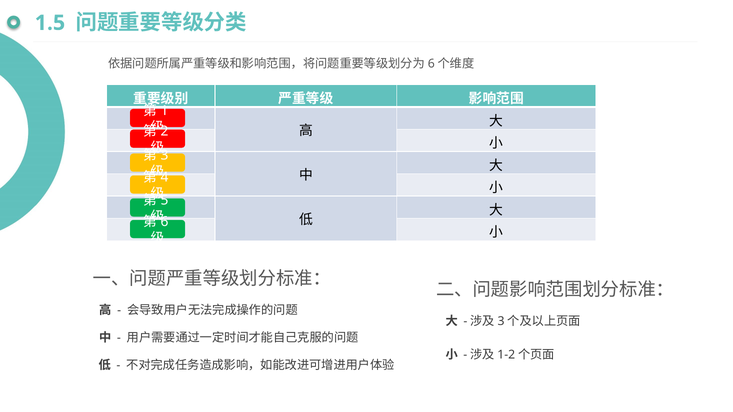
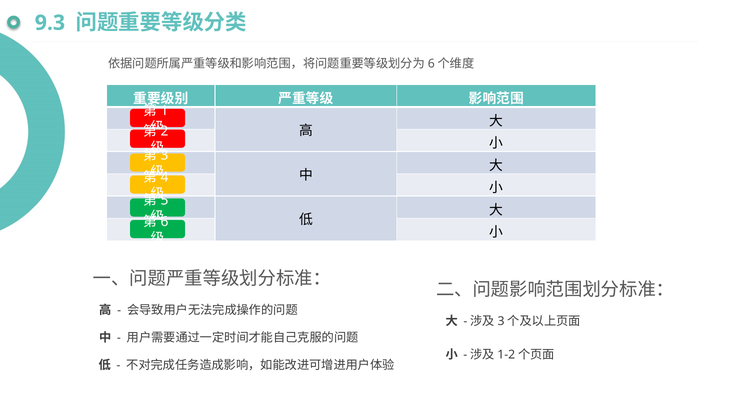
1.5: 1.5 -> 9.3 (50, 23)
